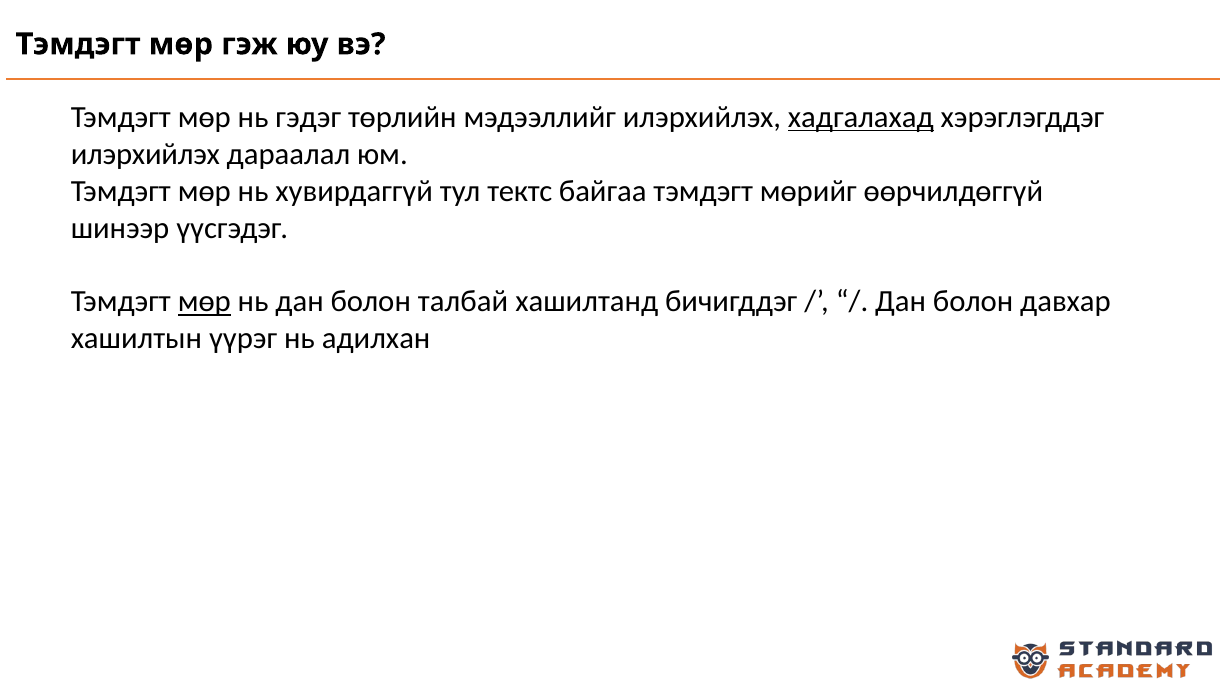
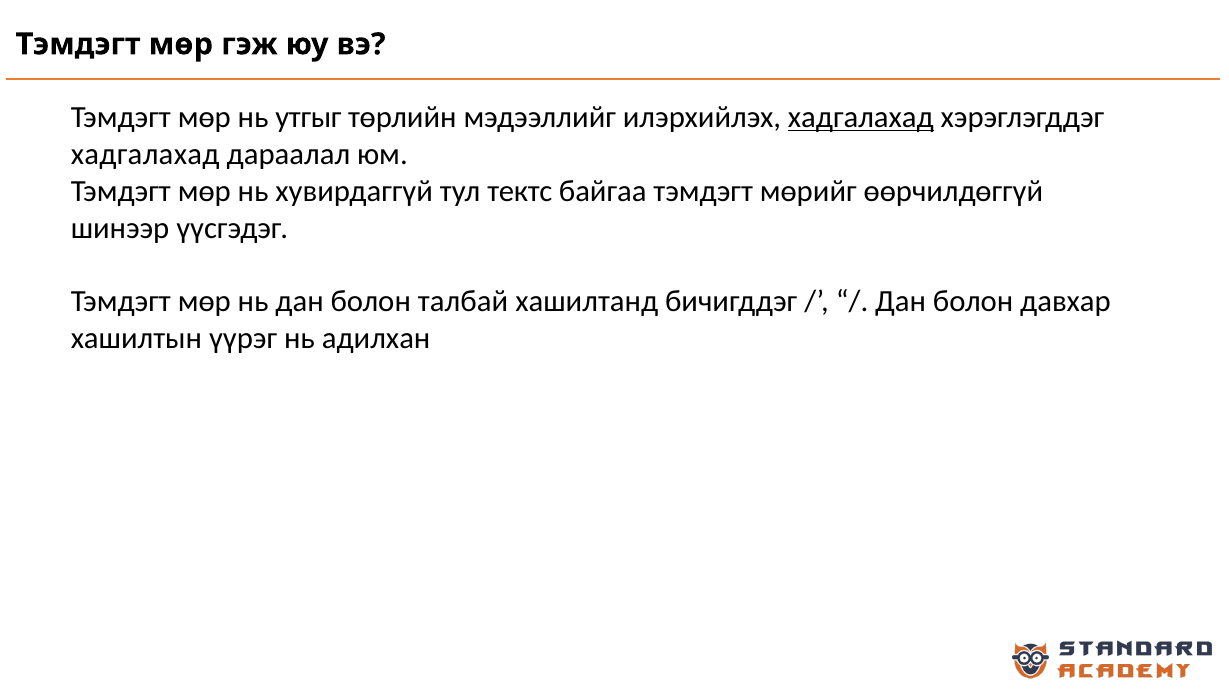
гэдэг: гэдэг -> утгыг (308, 117)
илэрхийлэх: илэрхийлэх -> хадгалахад (145, 154)
мөр underline: present -> none (204, 302)
